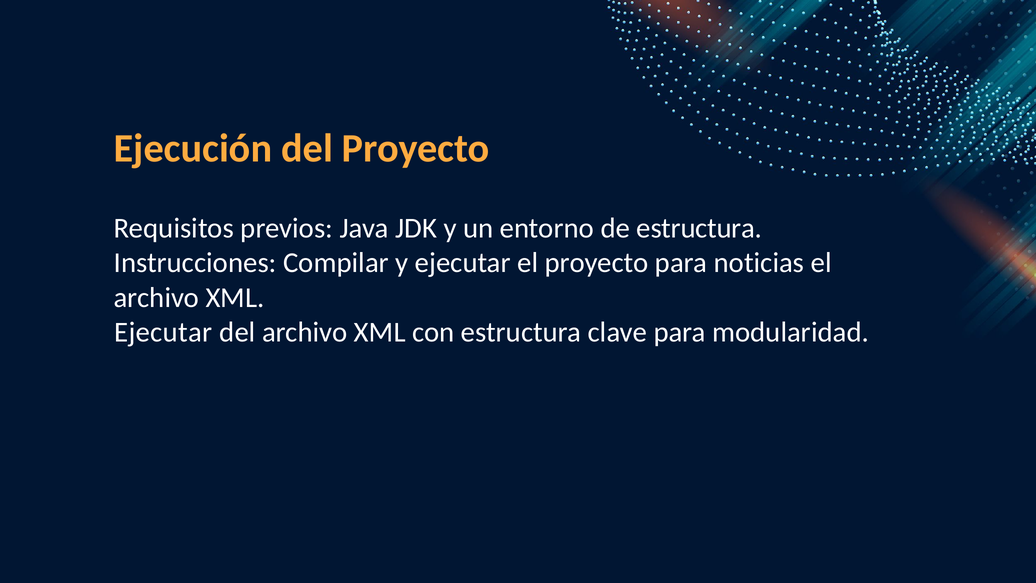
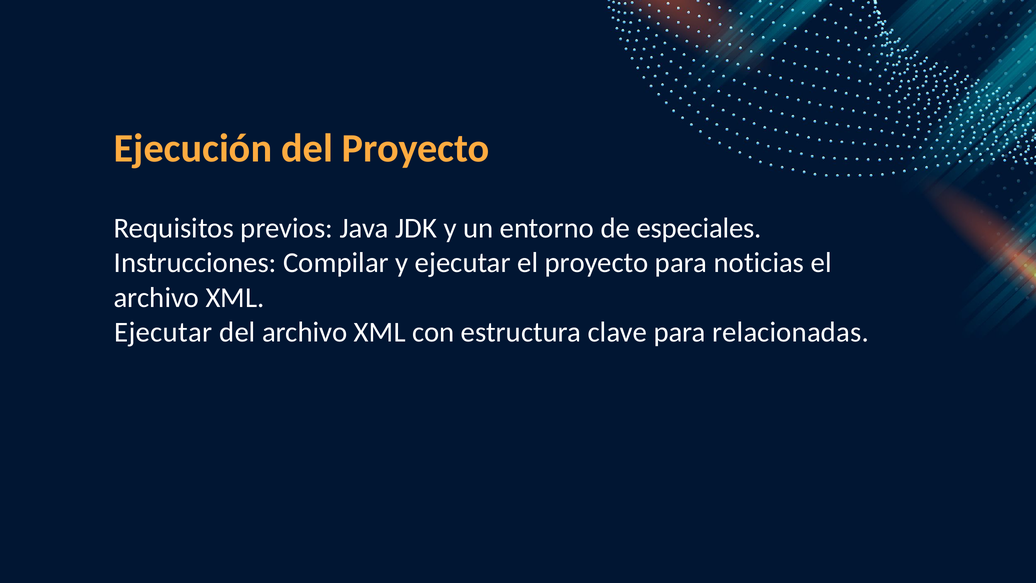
de estructura: estructura -> especiales (699, 228)
modularidad: modularidad -> relacionadas (790, 332)
